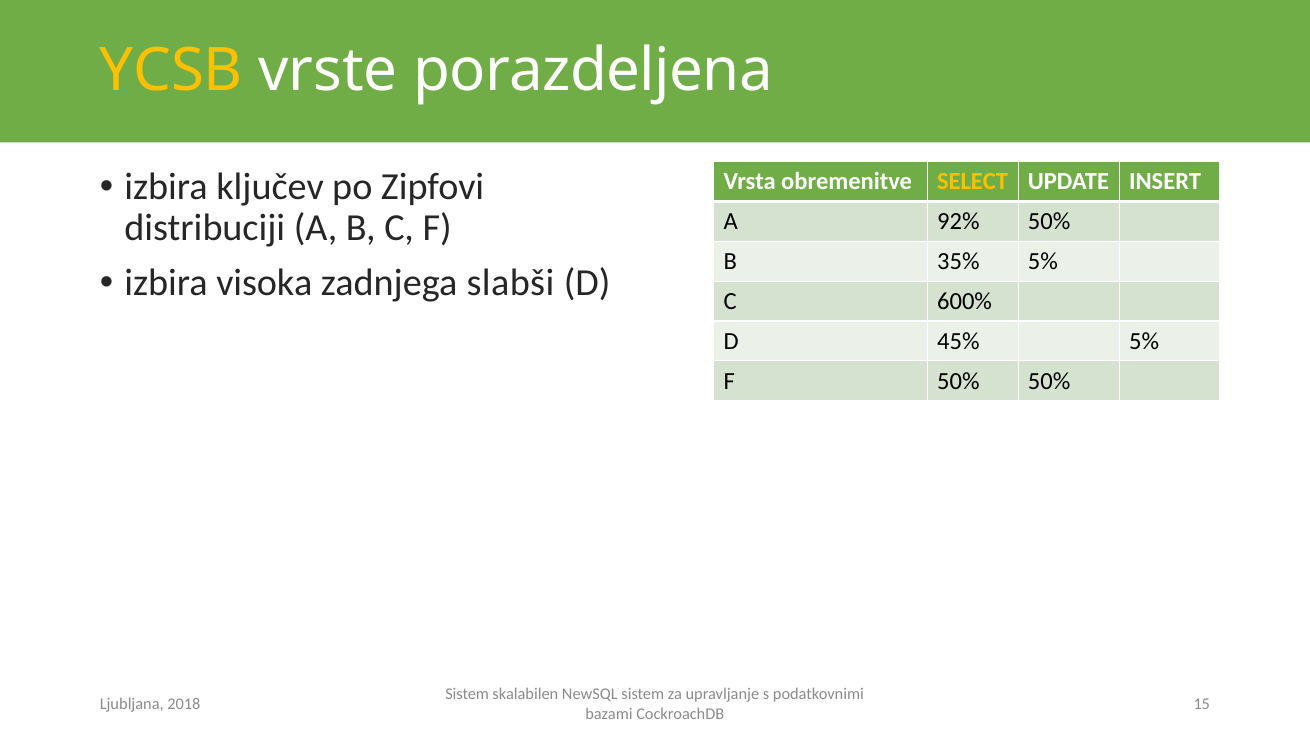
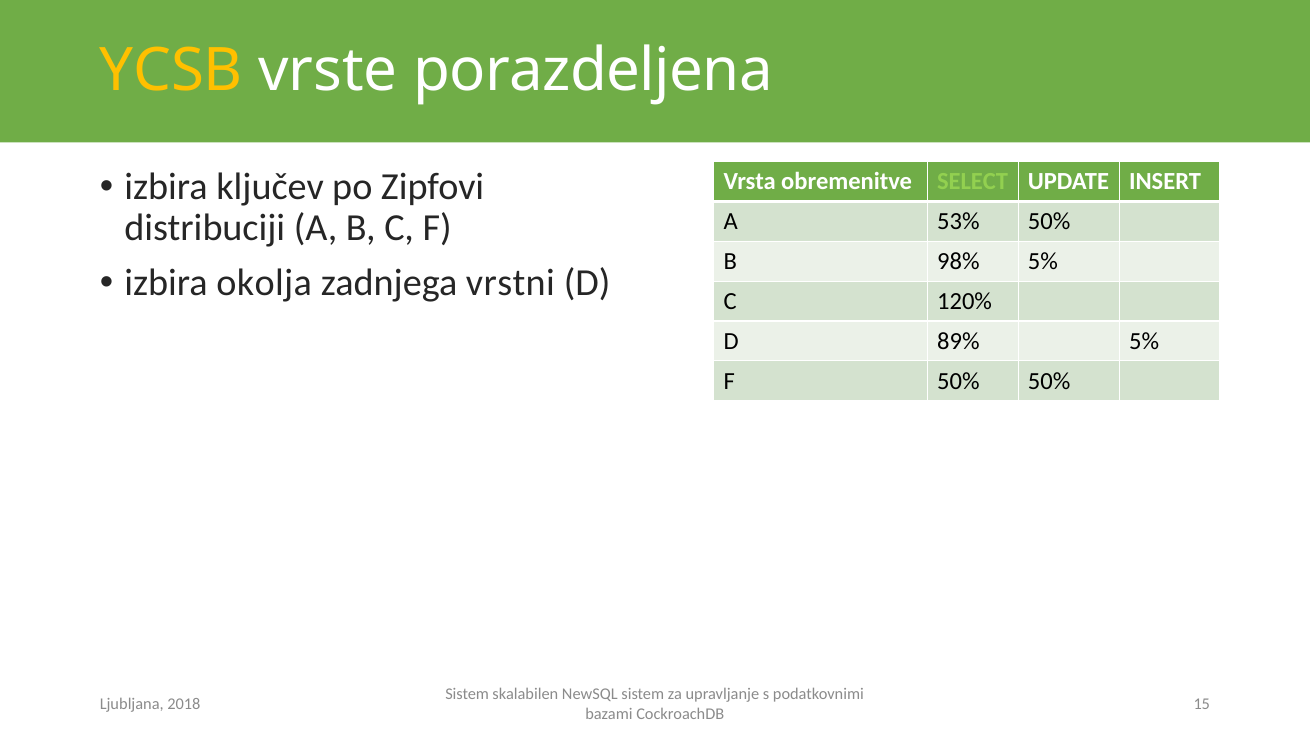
SELECT colour: yellow -> light green (973, 182)
92%: 92% -> 53% (958, 222)
35%: 35% -> 98% (958, 262)
visoka: visoka -> okolja (264, 283)
slabši: slabši -> vrstni (510, 283)
600%: 600% -> 120% (965, 301)
45%: 45% -> 89% (958, 341)
